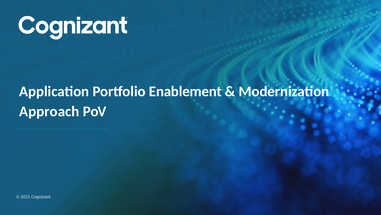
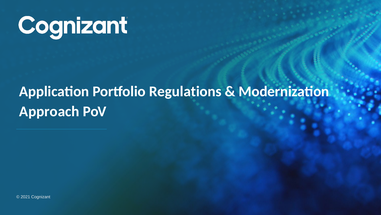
Enablement: Enablement -> Regulations (185, 91)
